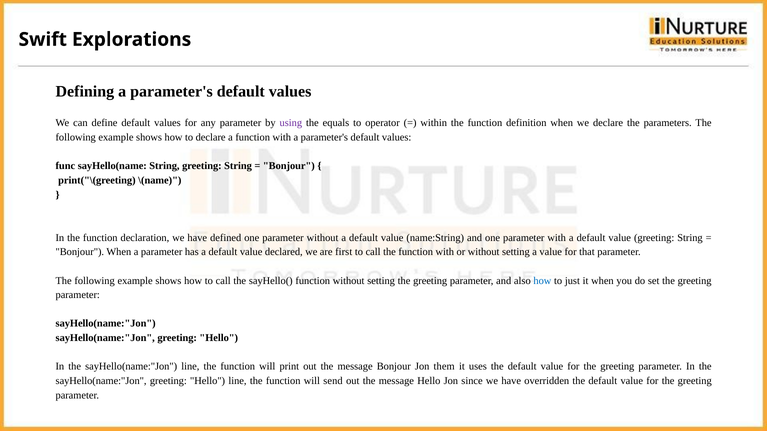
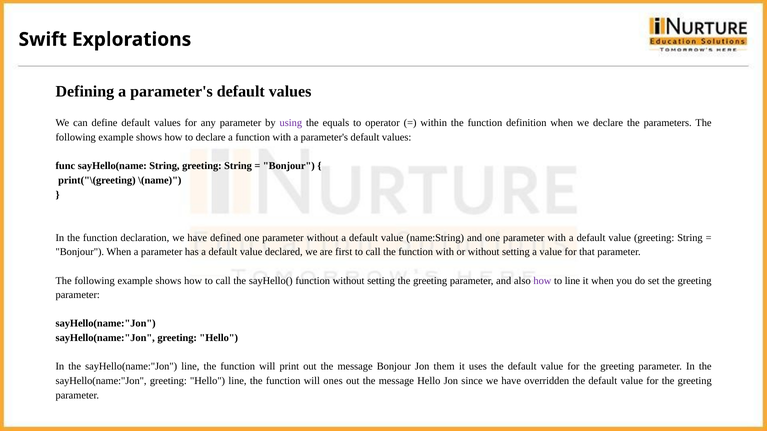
how colour: blue -> purple (542, 281)
to just: just -> line (572, 281)
send: send -> ones (333, 381)
